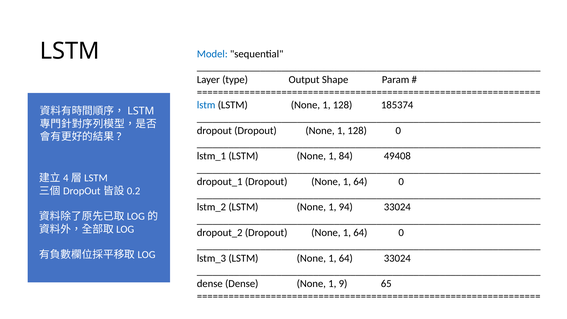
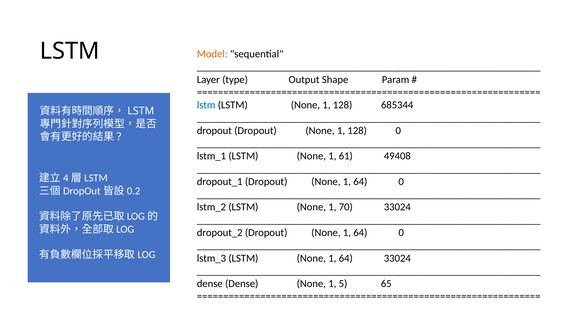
Model colour: blue -> orange (212, 54)
185374: 185374 -> 685344 (397, 105)
84: 84 -> 61 (346, 156)
94: 94 -> 70 (346, 207)
9: 9 -> 5 (343, 284)
